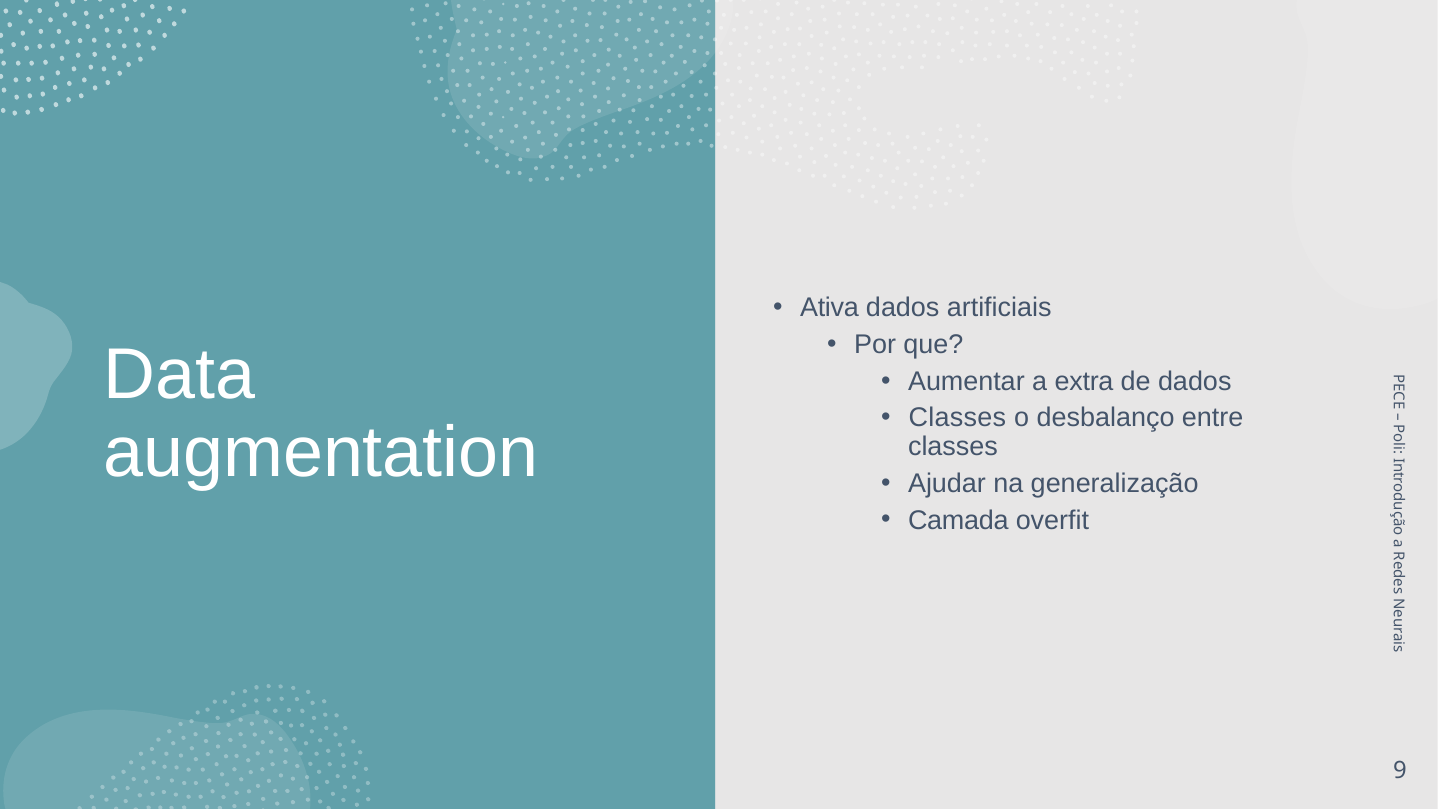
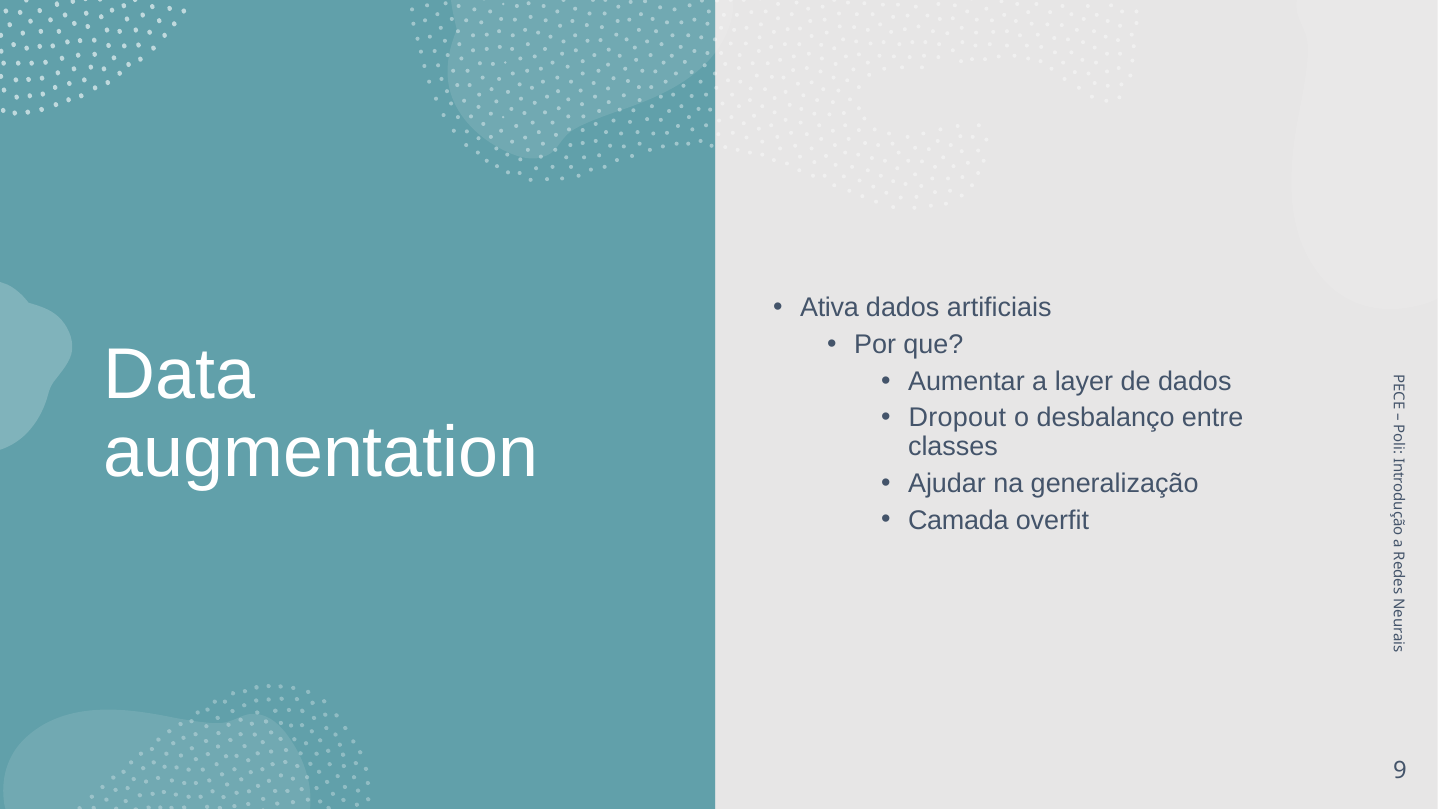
extra: extra -> layer (1084, 381)
Classes: Classes -> Dropout (957, 418)
